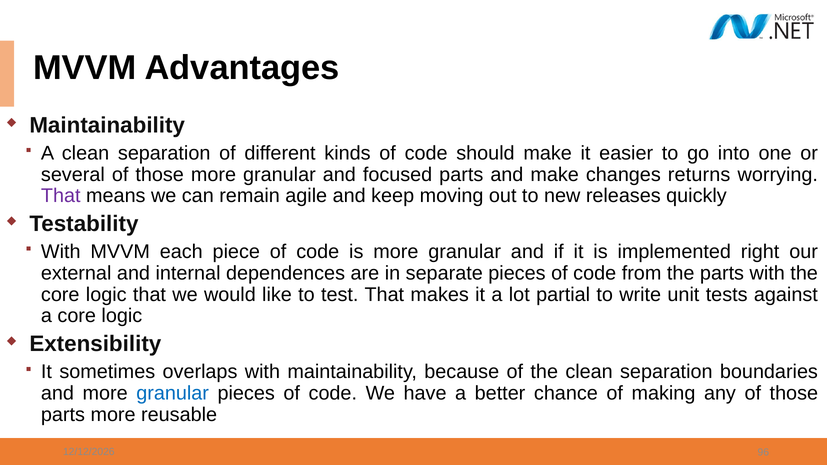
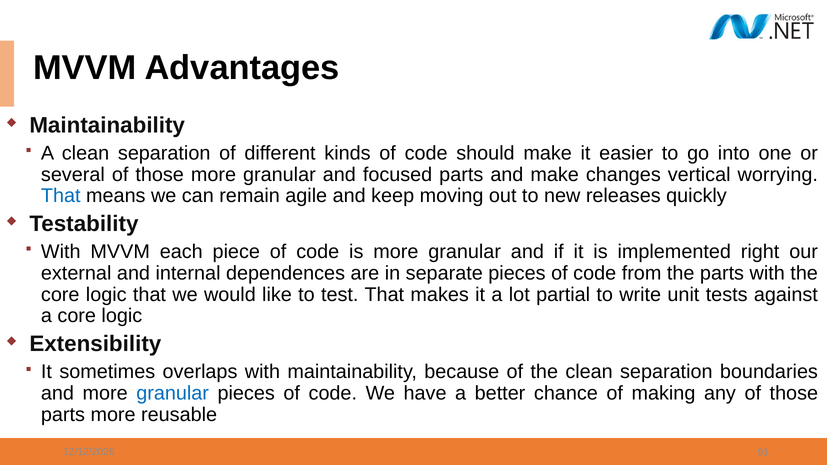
returns: returns -> vertical (699, 175)
That colour: purple -> blue (61, 196)
96: 96 -> 91 (763, 453)
